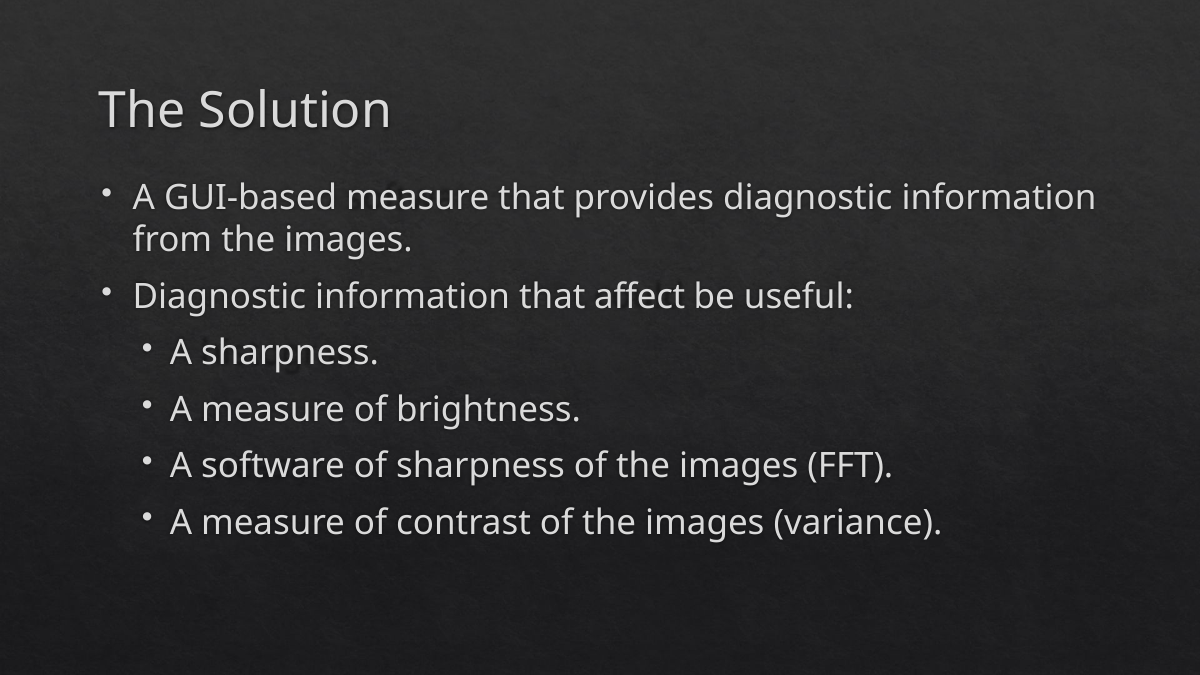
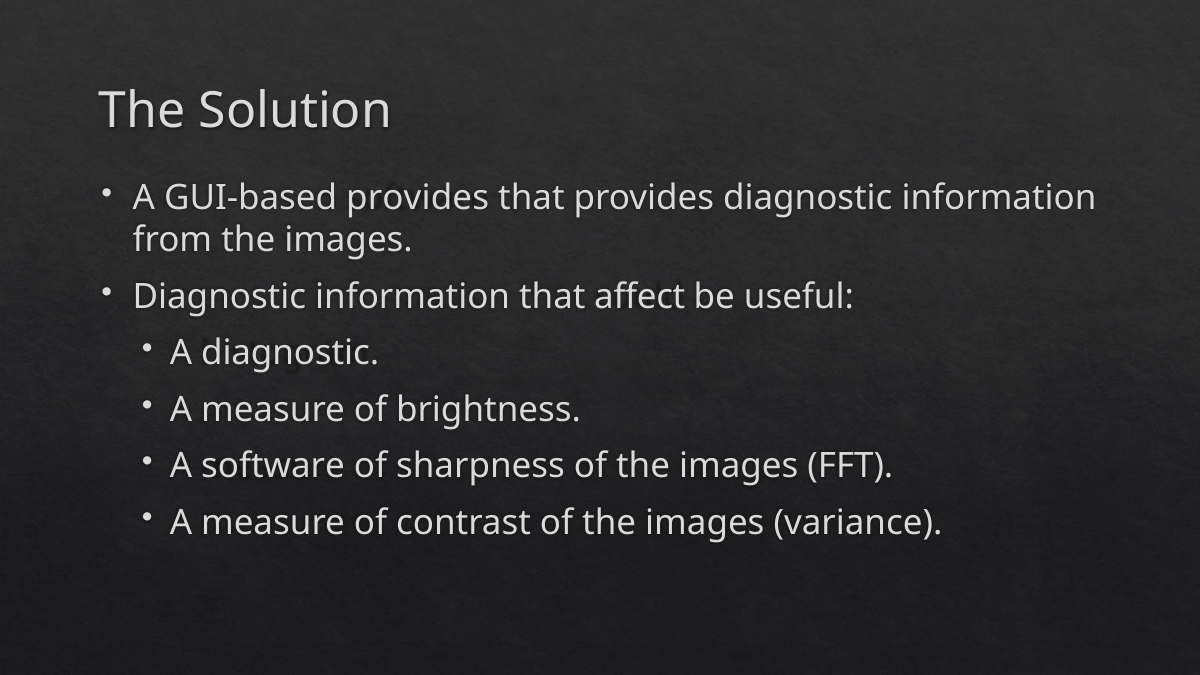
GUI-based measure: measure -> provides (418, 198)
A sharpness: sharpness -> diagnostic (290, 353)
